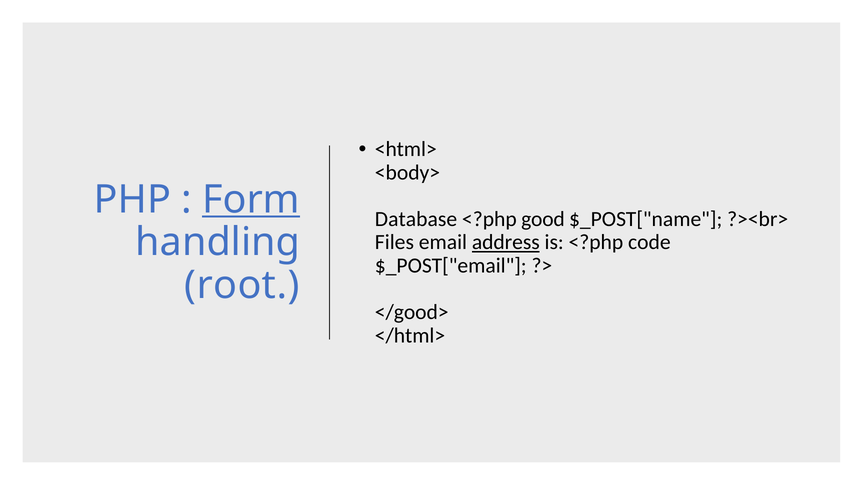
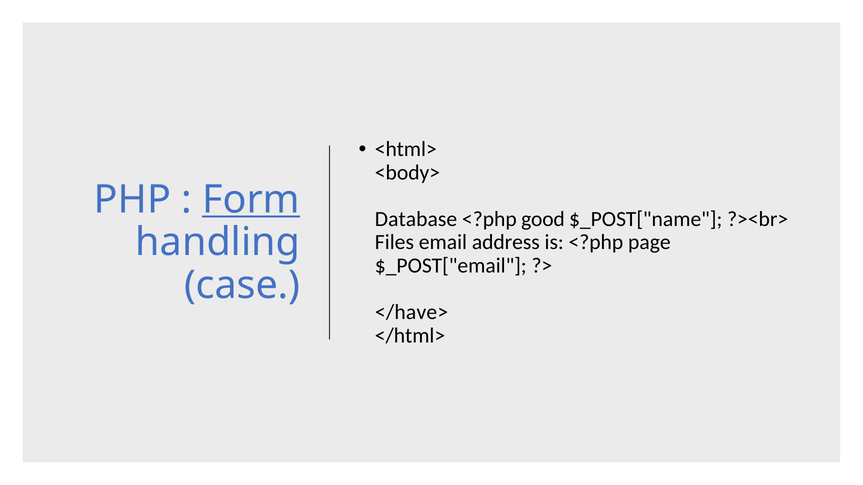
address underline: present -> none (506, 243)
code: code -> page (649, 243)
root: root -> case (242, 285)
</good>: </good> -> </have> (412, 312)
